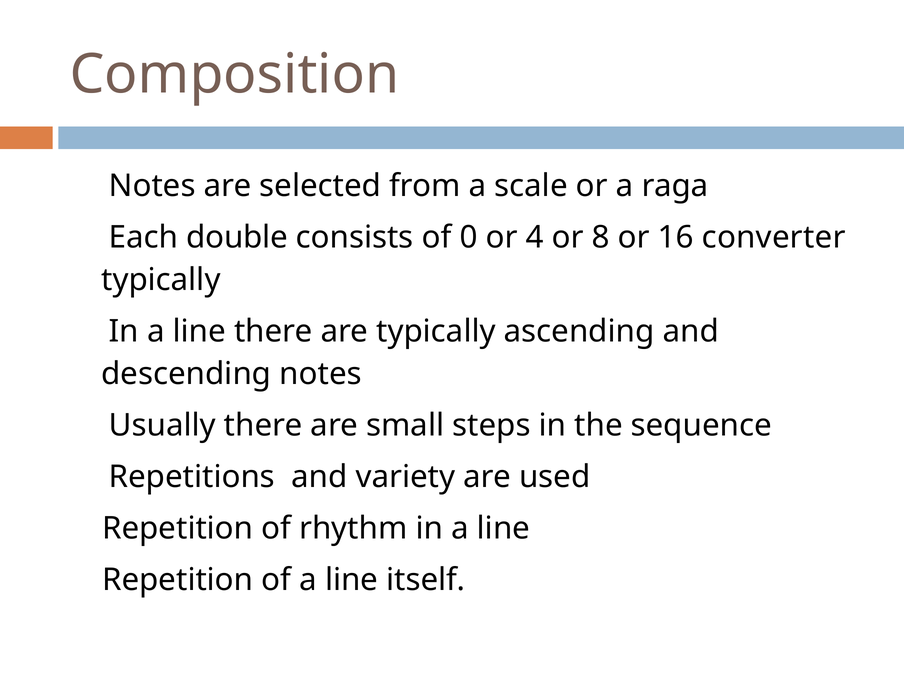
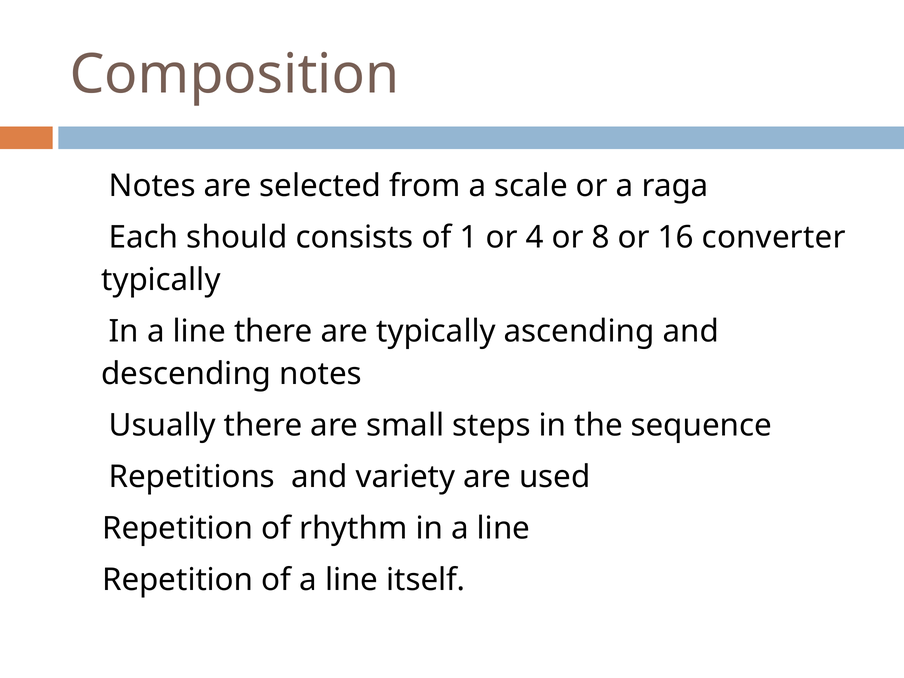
double: double -> should (237, 237)
0: 0 -> 1 (469, 237)
